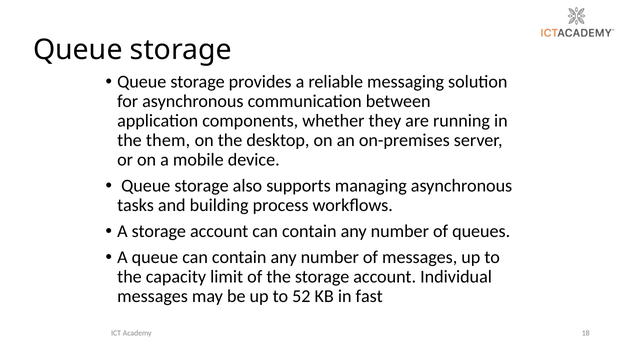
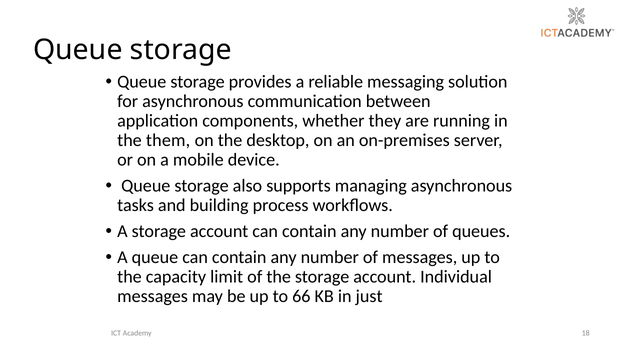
52: 52 -> 66 (301, 297)
fast: fast -> just (369, 297)
